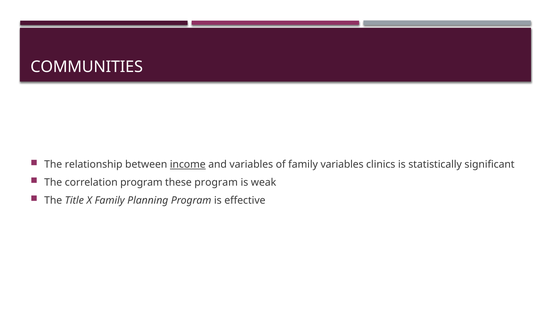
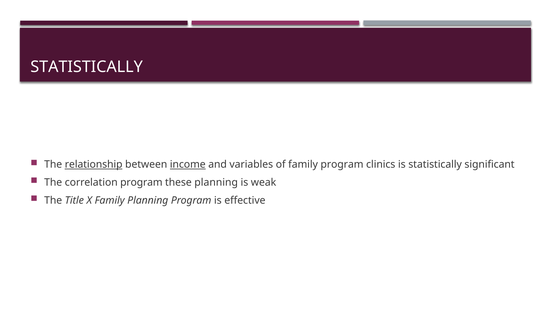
COMMUNITIES: COMMUNITIES -> STATISTICALLY (87, 67)
relationship underline: none -> present (94, 164)
family variables: variables -> program (342, 164)
these program: program -> planning (216, 182)
